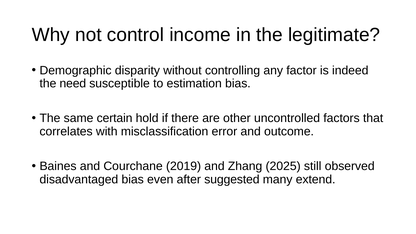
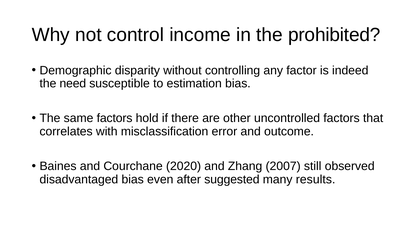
legitimate: legitimate -> prohibited (334, 35)
same certain: certain -> factors (115, 118)
2019: 2019 -> 2020 (184, 166)
2025: 2025 -> 2007 (283, 166)
extend: extend -> results (316, 179)
